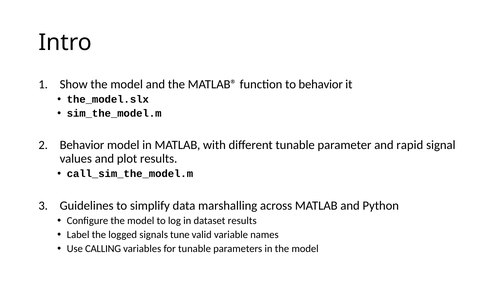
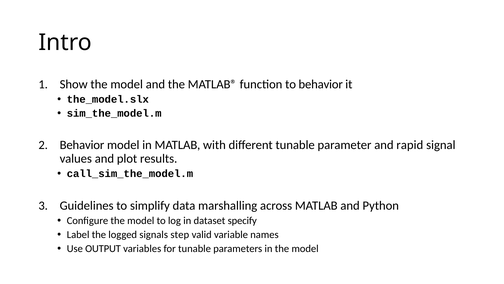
dataset results: results -> specify (242, 220)
tune: tune -> step (180, 234)
CALLING: CALLING -> OUTPUT (103, 248)
